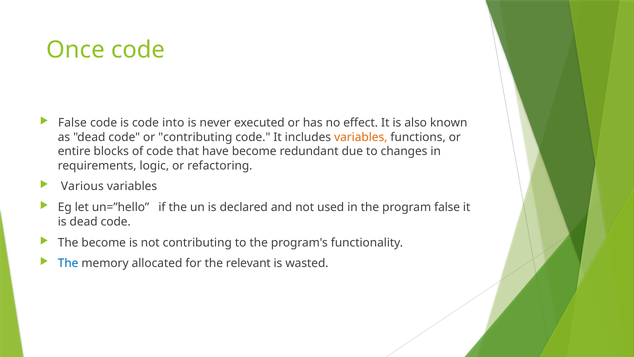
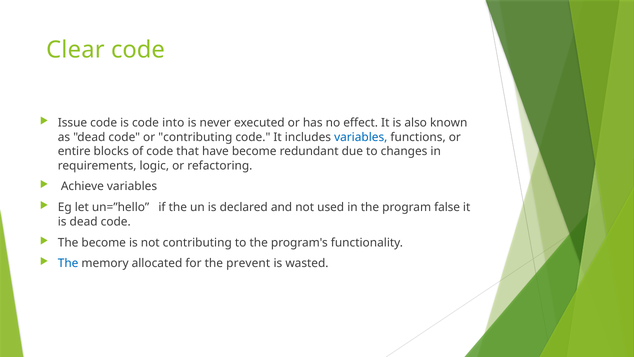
Once: Once -> Clear (75, 50)
False: False -> Issue (72, 123)
variables colour: orange -> blue (361, 137)
Various: Various -> Achieve (82, 186)
relevant: relevant -> prevent (248, 263)
